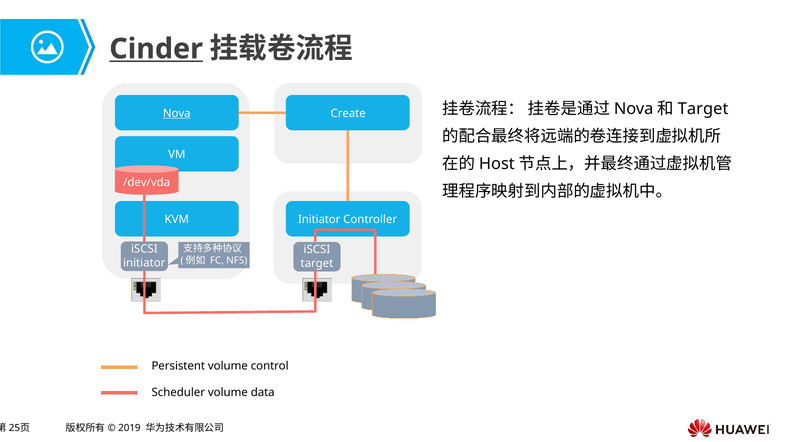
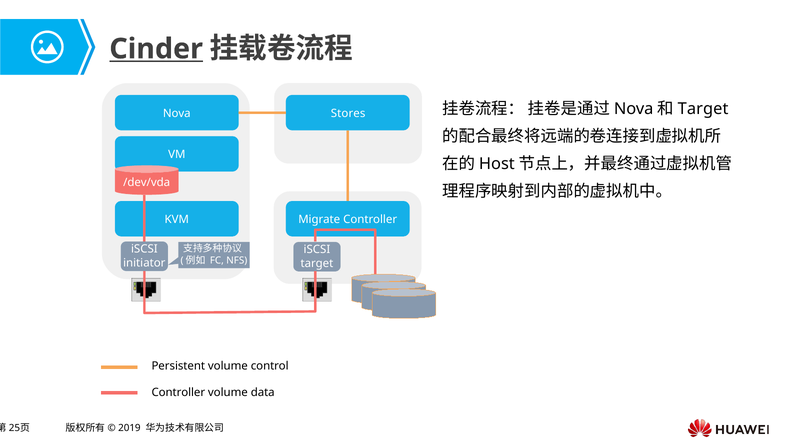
Nova underline: present -> none (177, 113)
Create: Create -> Stores (348, 113)
Initiator: Initiator -> Migrate (319, 220)
Scheduler: Scheduler -> Controller (178, 393)
